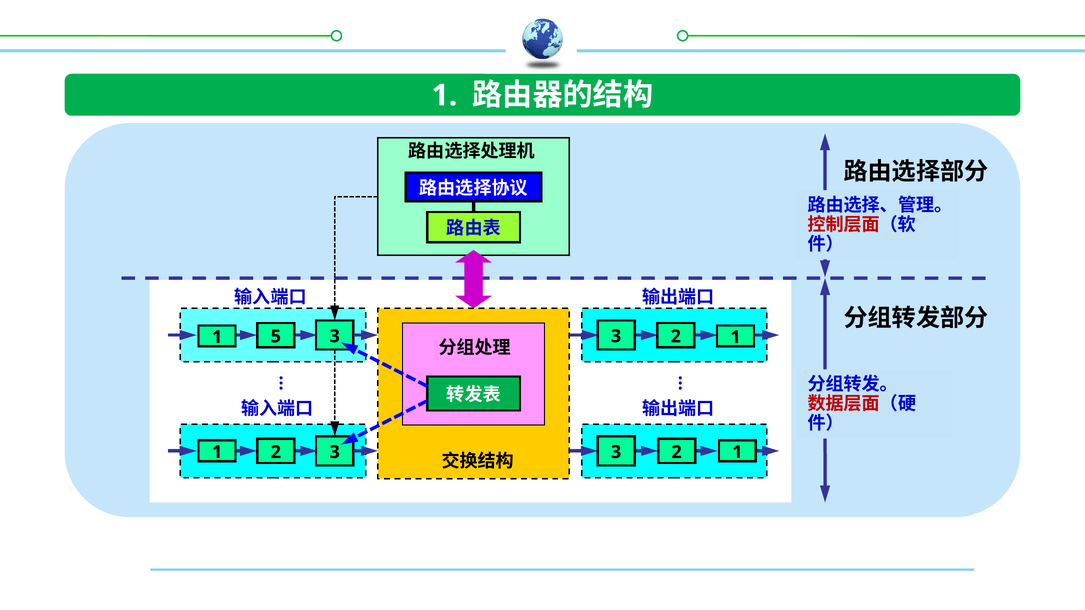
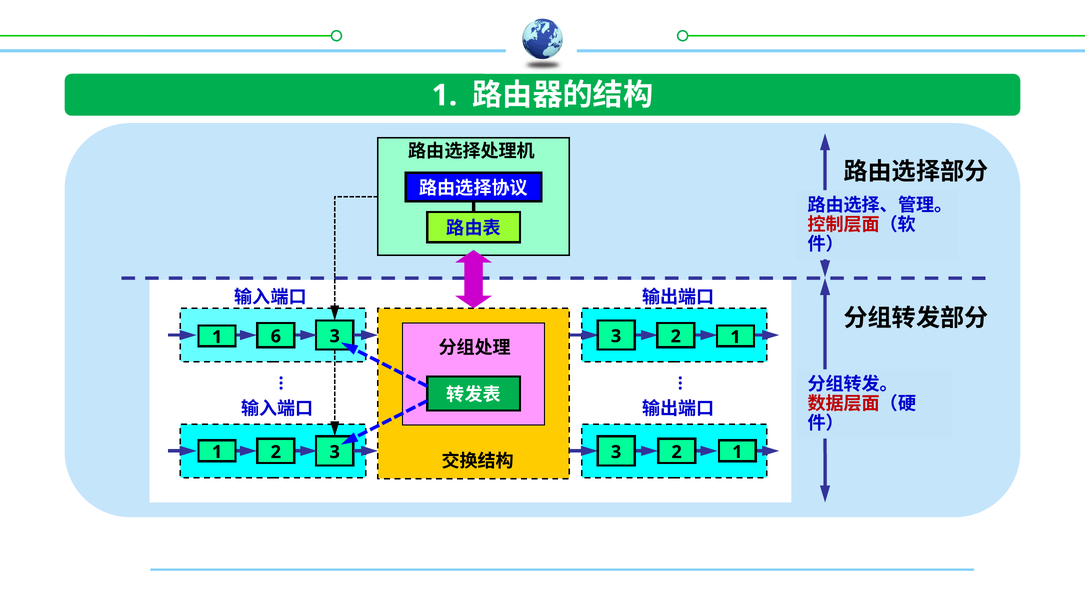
5: 5 -> 6 (276, 337)
